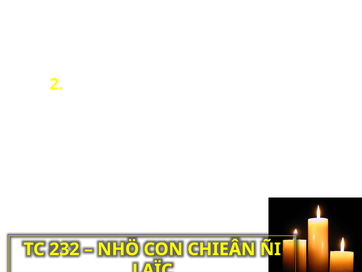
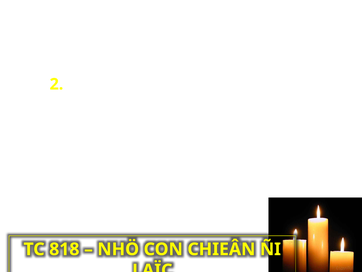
232: 232 -> 818 (64, 249)
